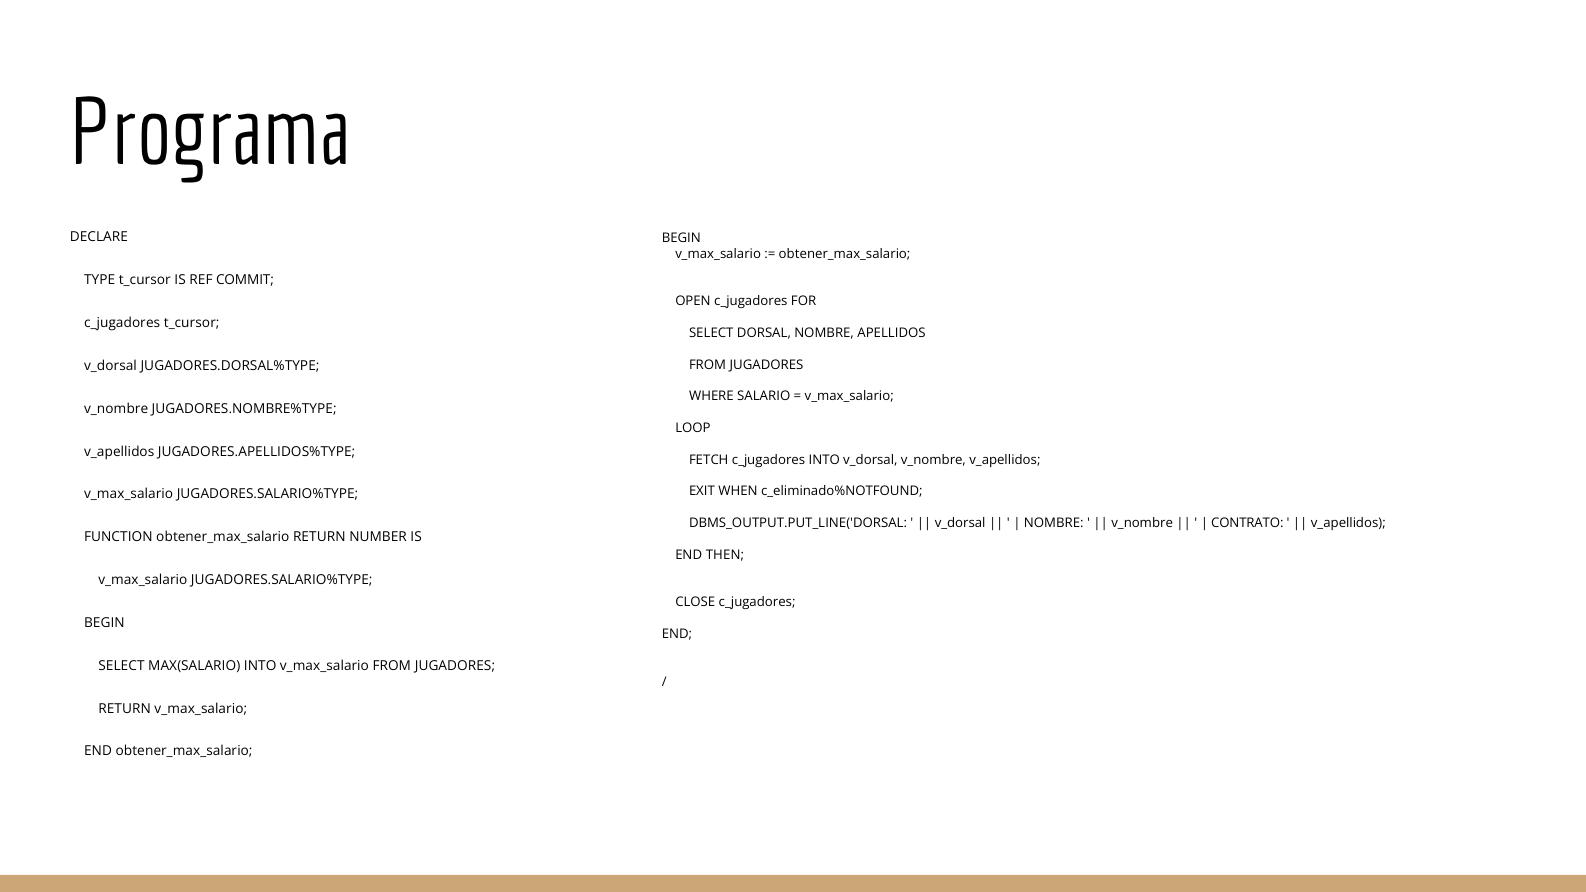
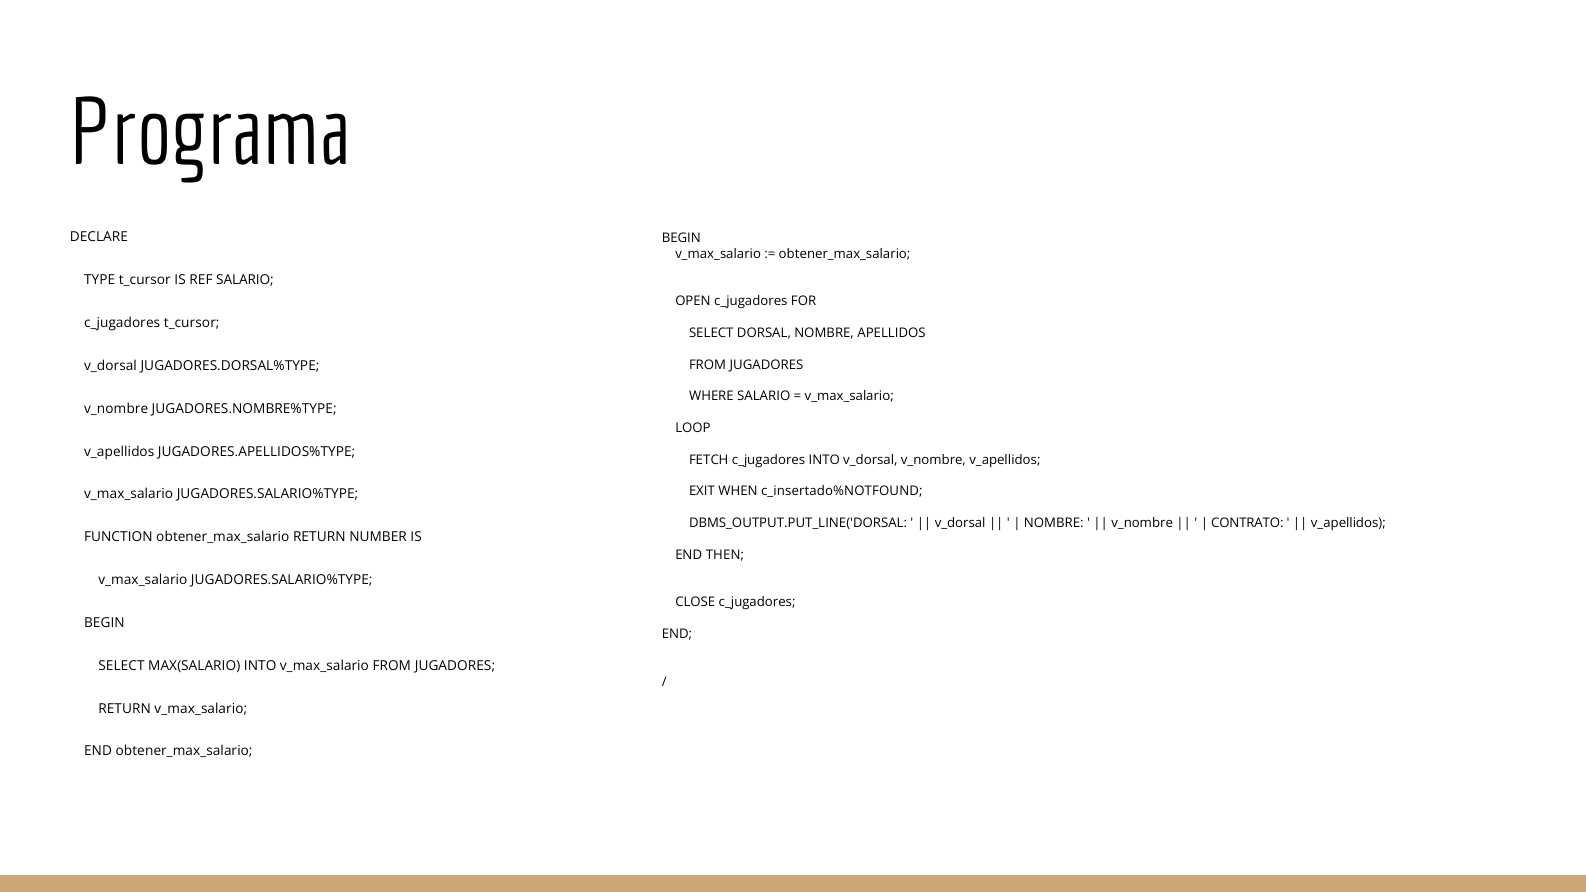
REF COMMIT: COMMIT -> SALARIO (245, 280)
c_eliminado%NOTFOUND: c_eliminado%NOTFOUND -> c_insertado%NOTFOUND (842, 492)
